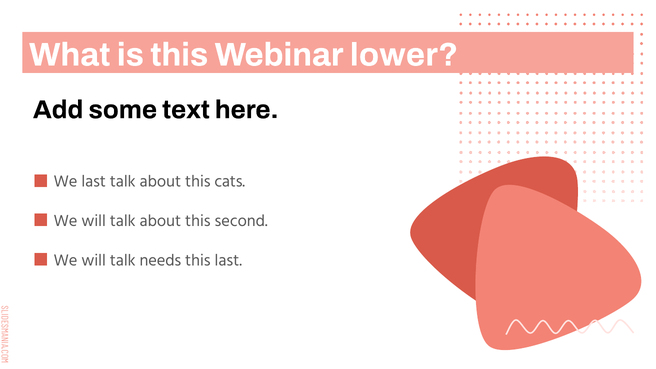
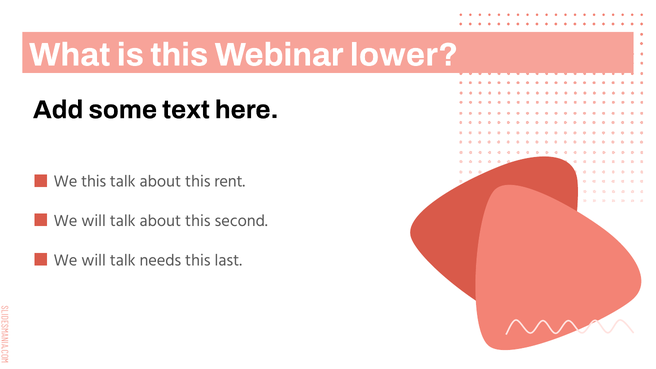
We last: last -> this (94, 181)
cats: cats -> rent (230, 181)
